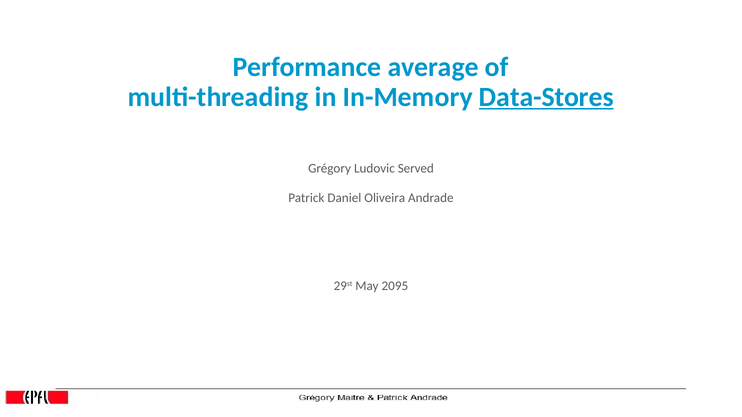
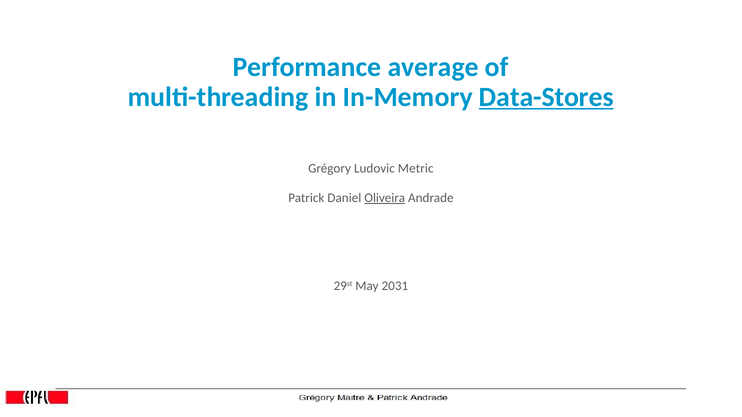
Served: Served -> Metric (416, 168)
Oliveira underline: none -> present (385, 198)
2095: 2095 -> 2031 (395, 286)
